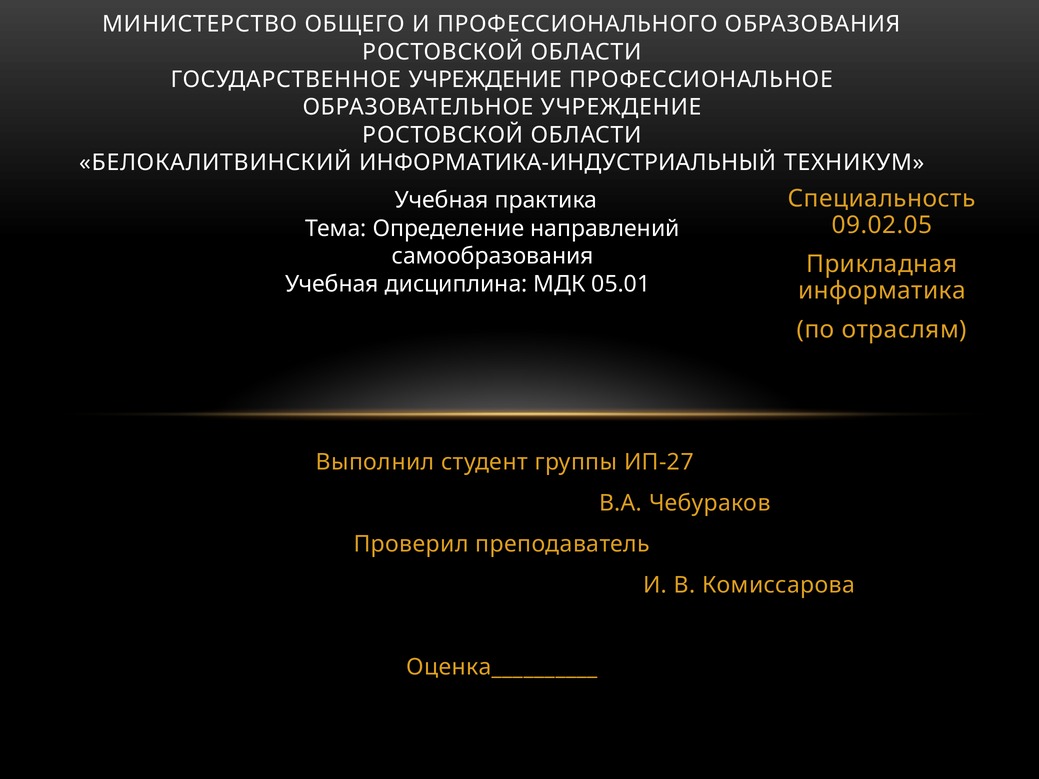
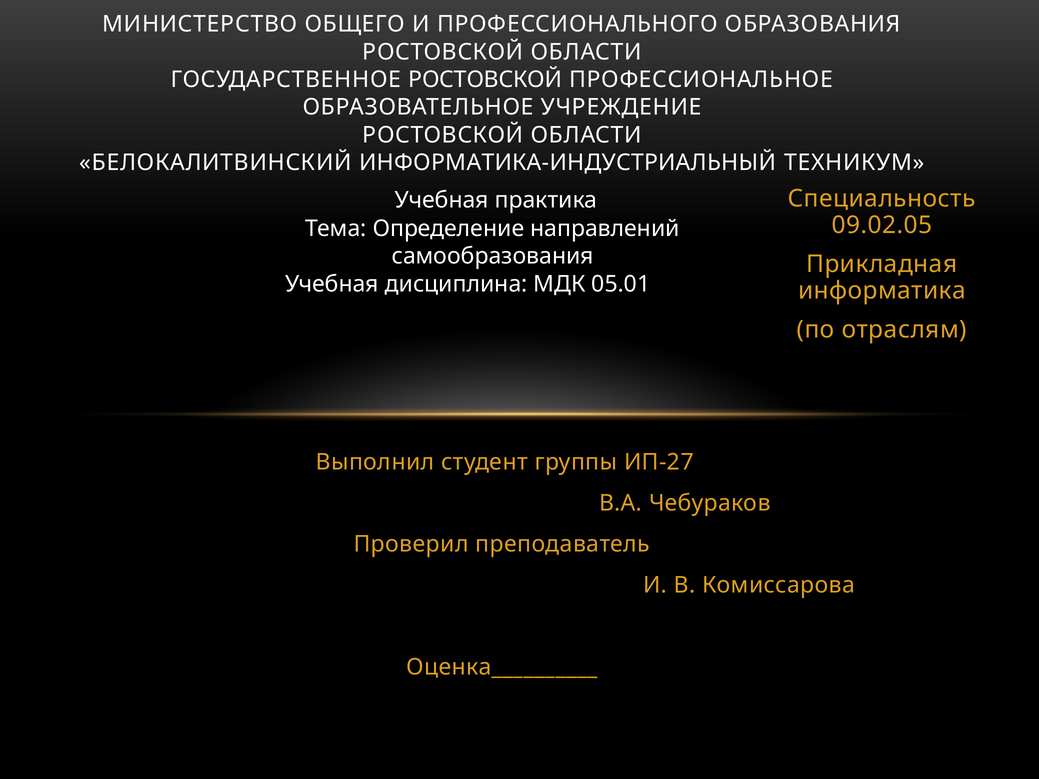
ГОСУДАРСТВЕННОЕ УЧРЕЖДЕНИЕ: УЧРЕЖДЕНИЕ -> РОСТОВСКОЙ (485, 80)
